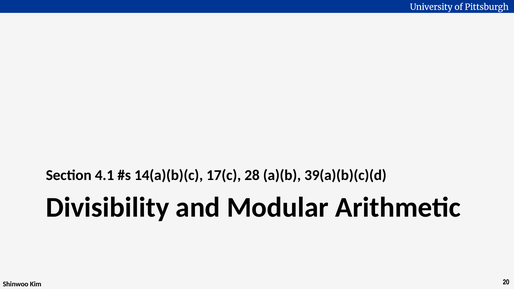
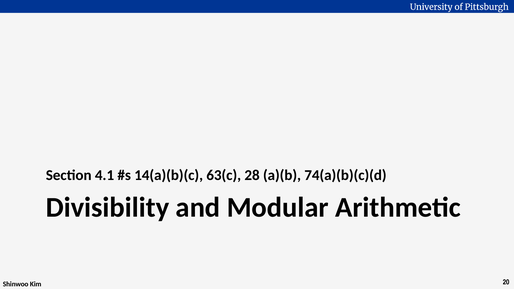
17(c: 17(c -> 63(c (224, 175)
39(a)(b)(c)(d: 39(a)(b)(c)(d -> 74(a)(b)(c)(d (345, 175)
